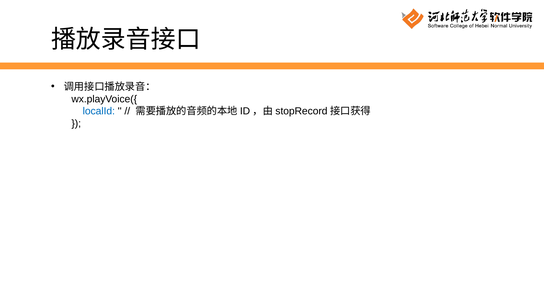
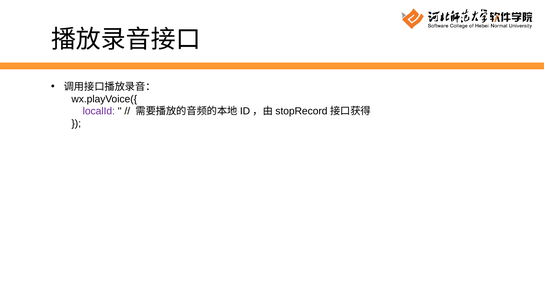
localId colour: blue -> purple (99, 111)
